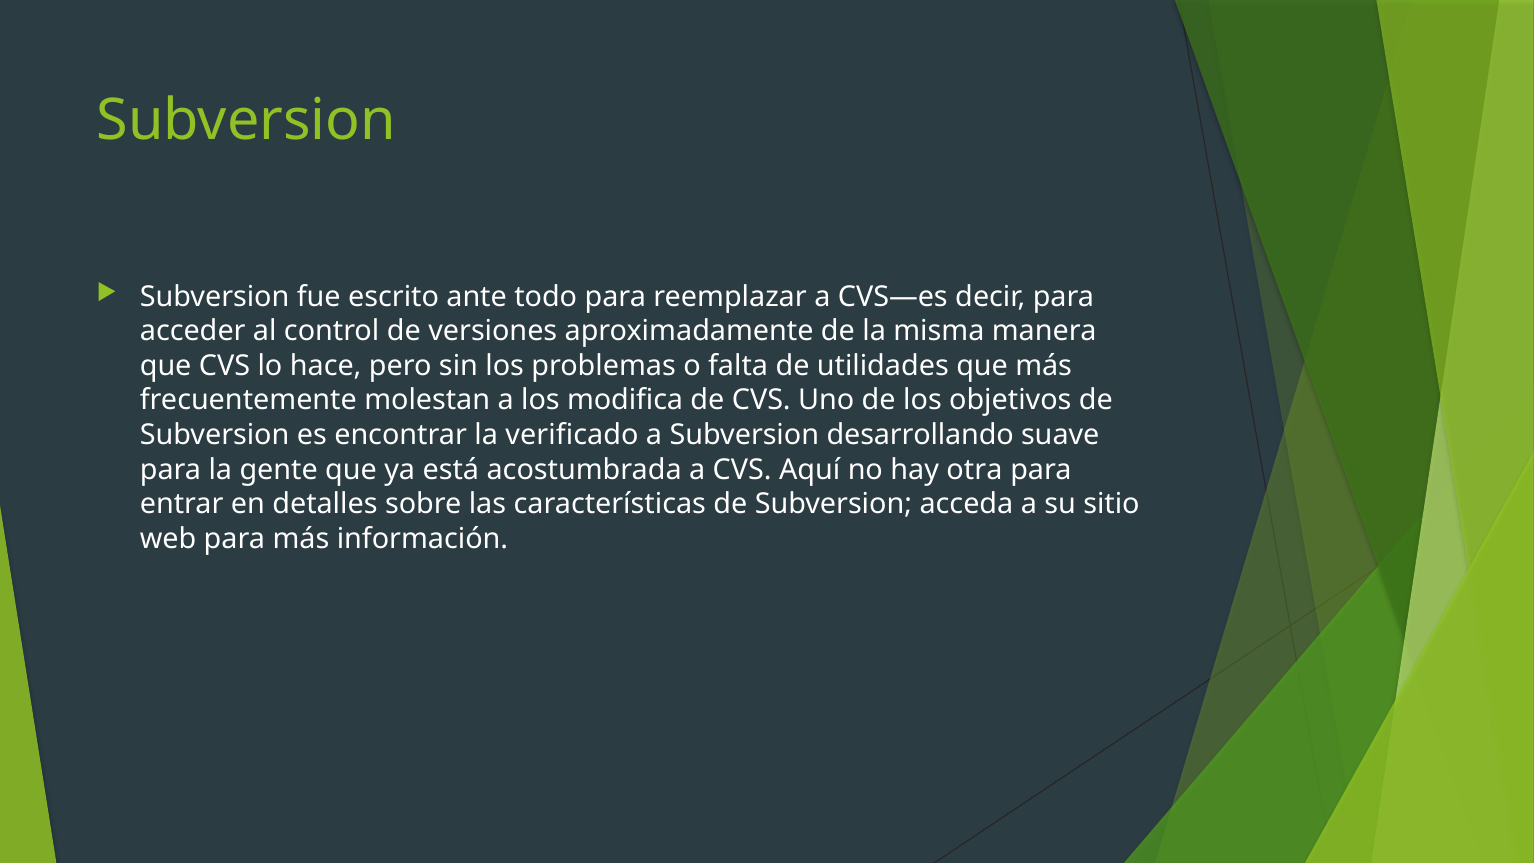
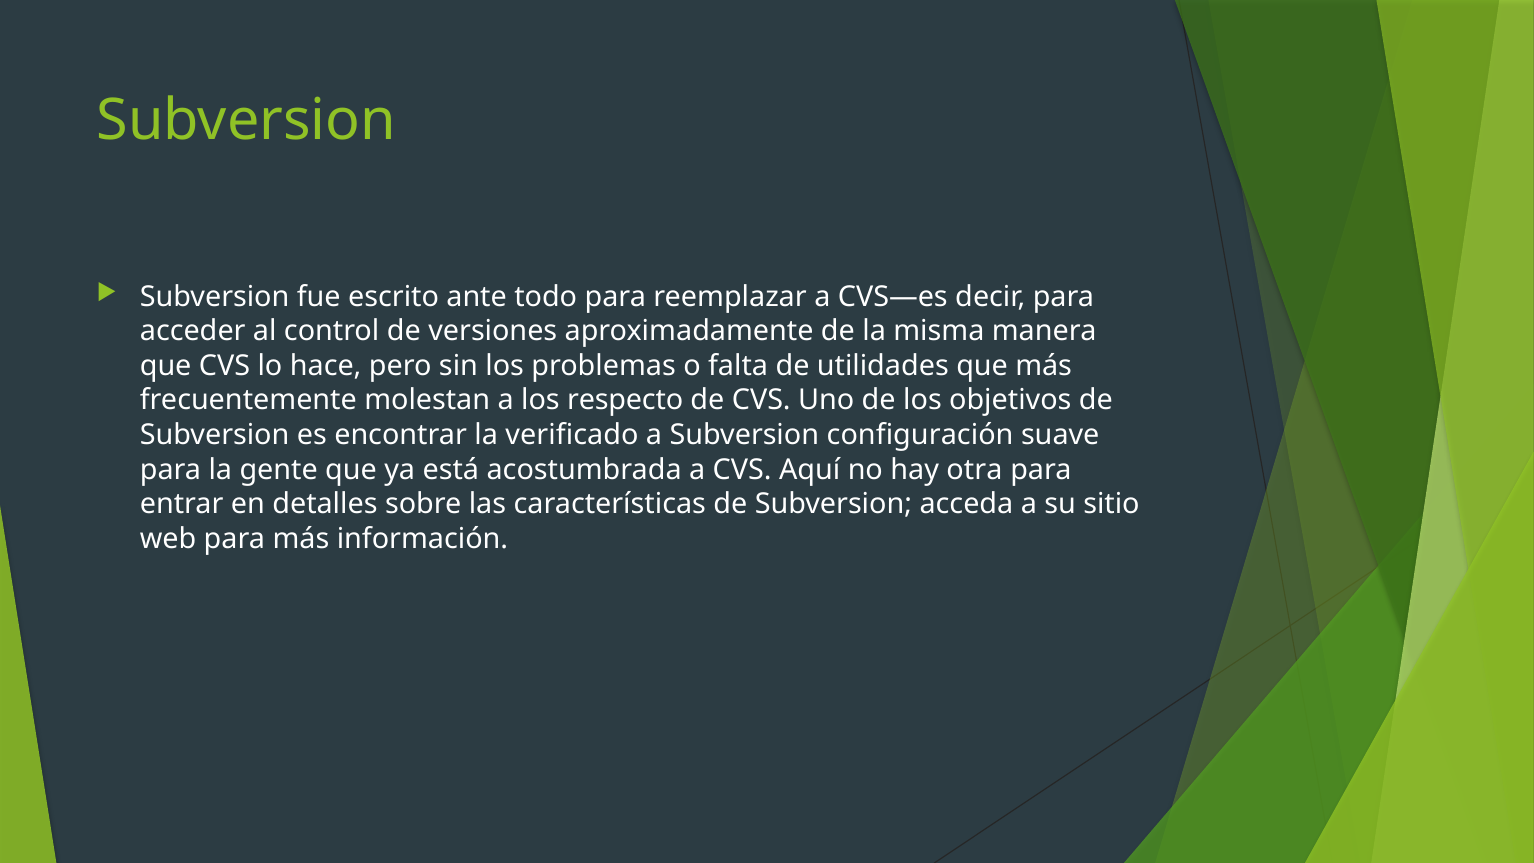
modifica: modifica -> respecto (625, 400)
desarrollando: desarrollando -> configuración (920, 435)
